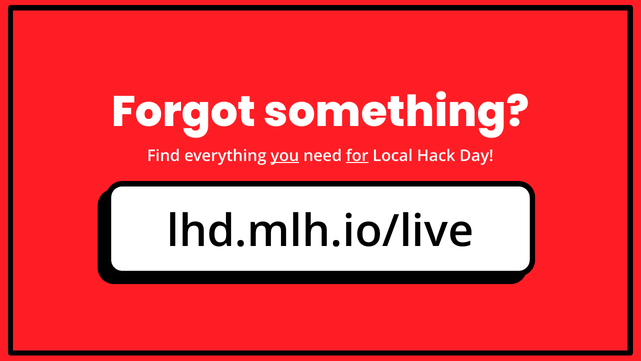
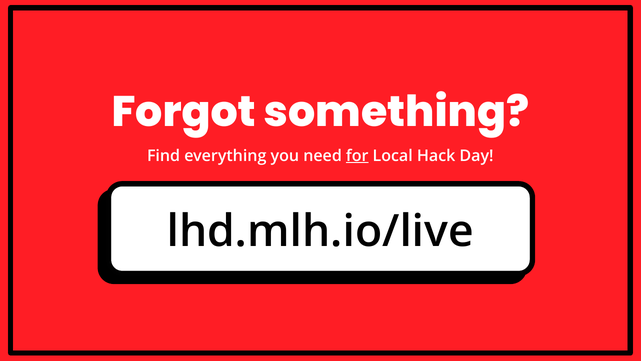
you underline: present -> none (285, 156)
